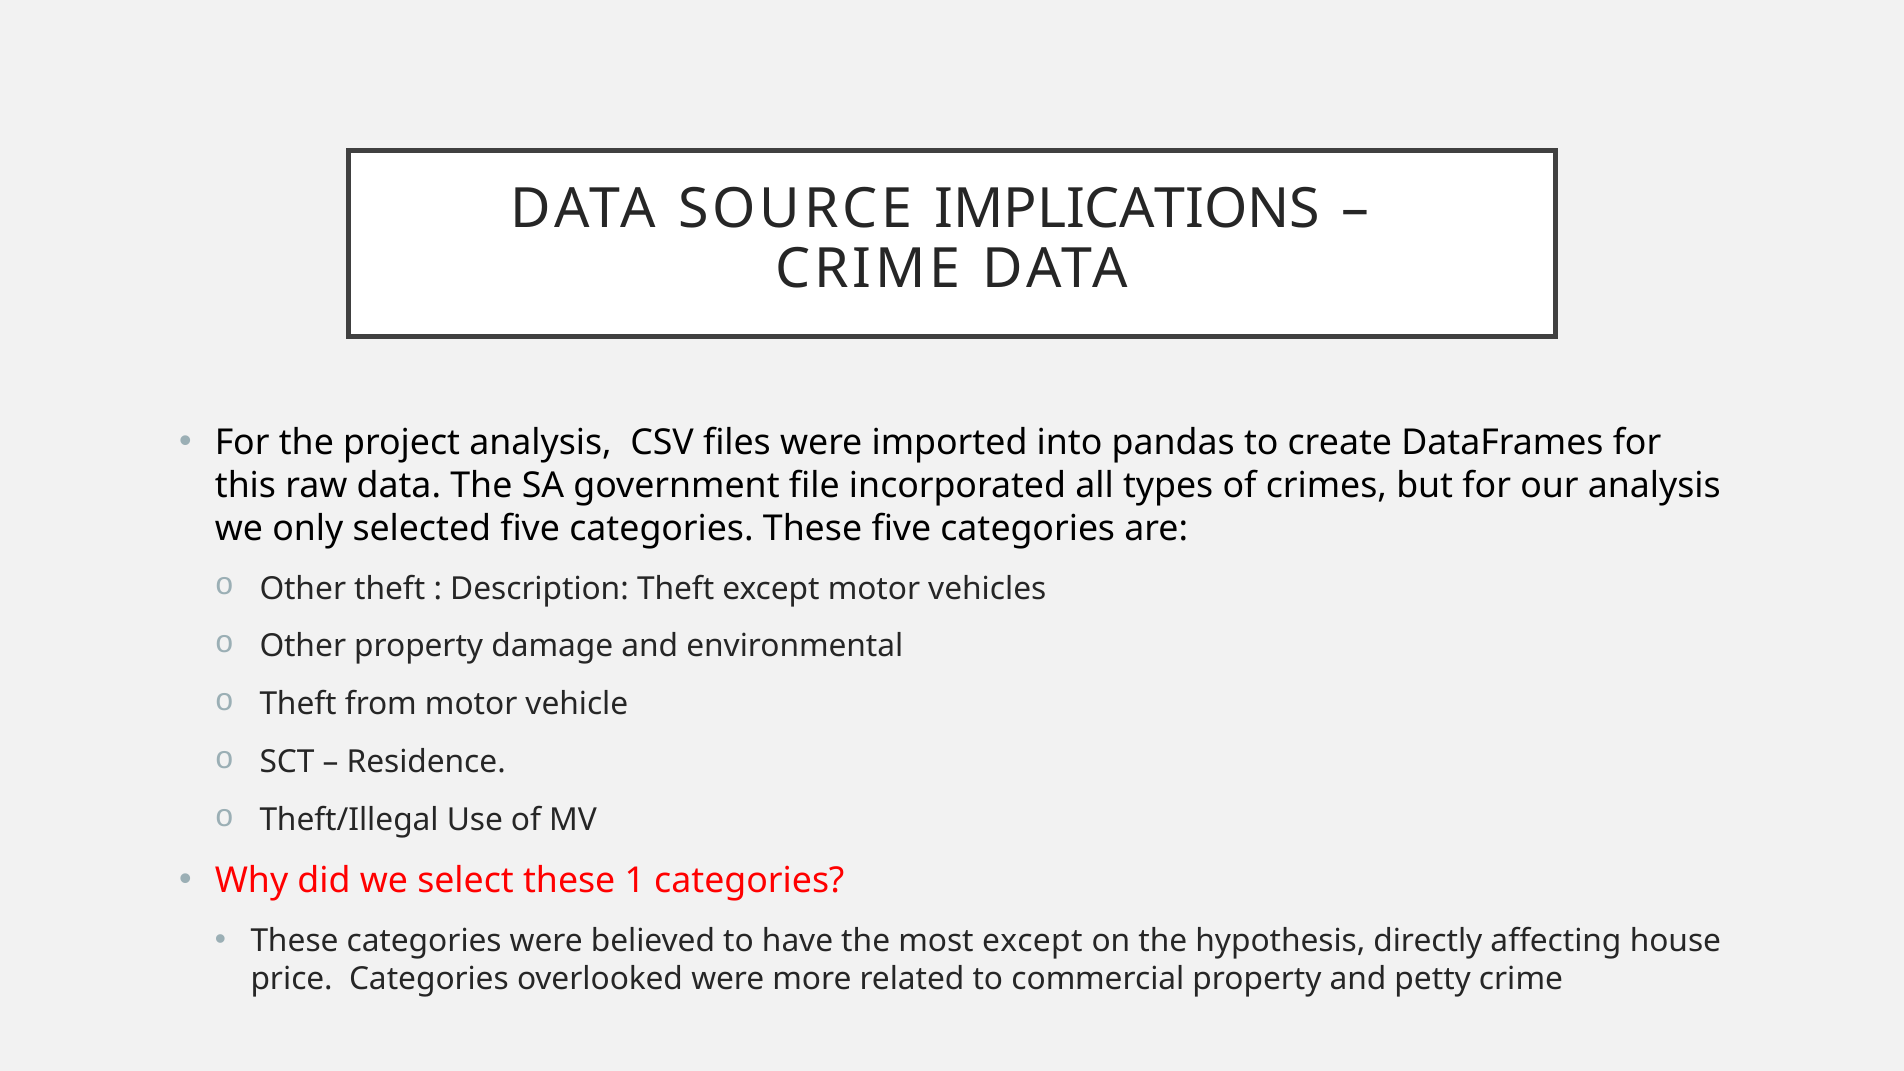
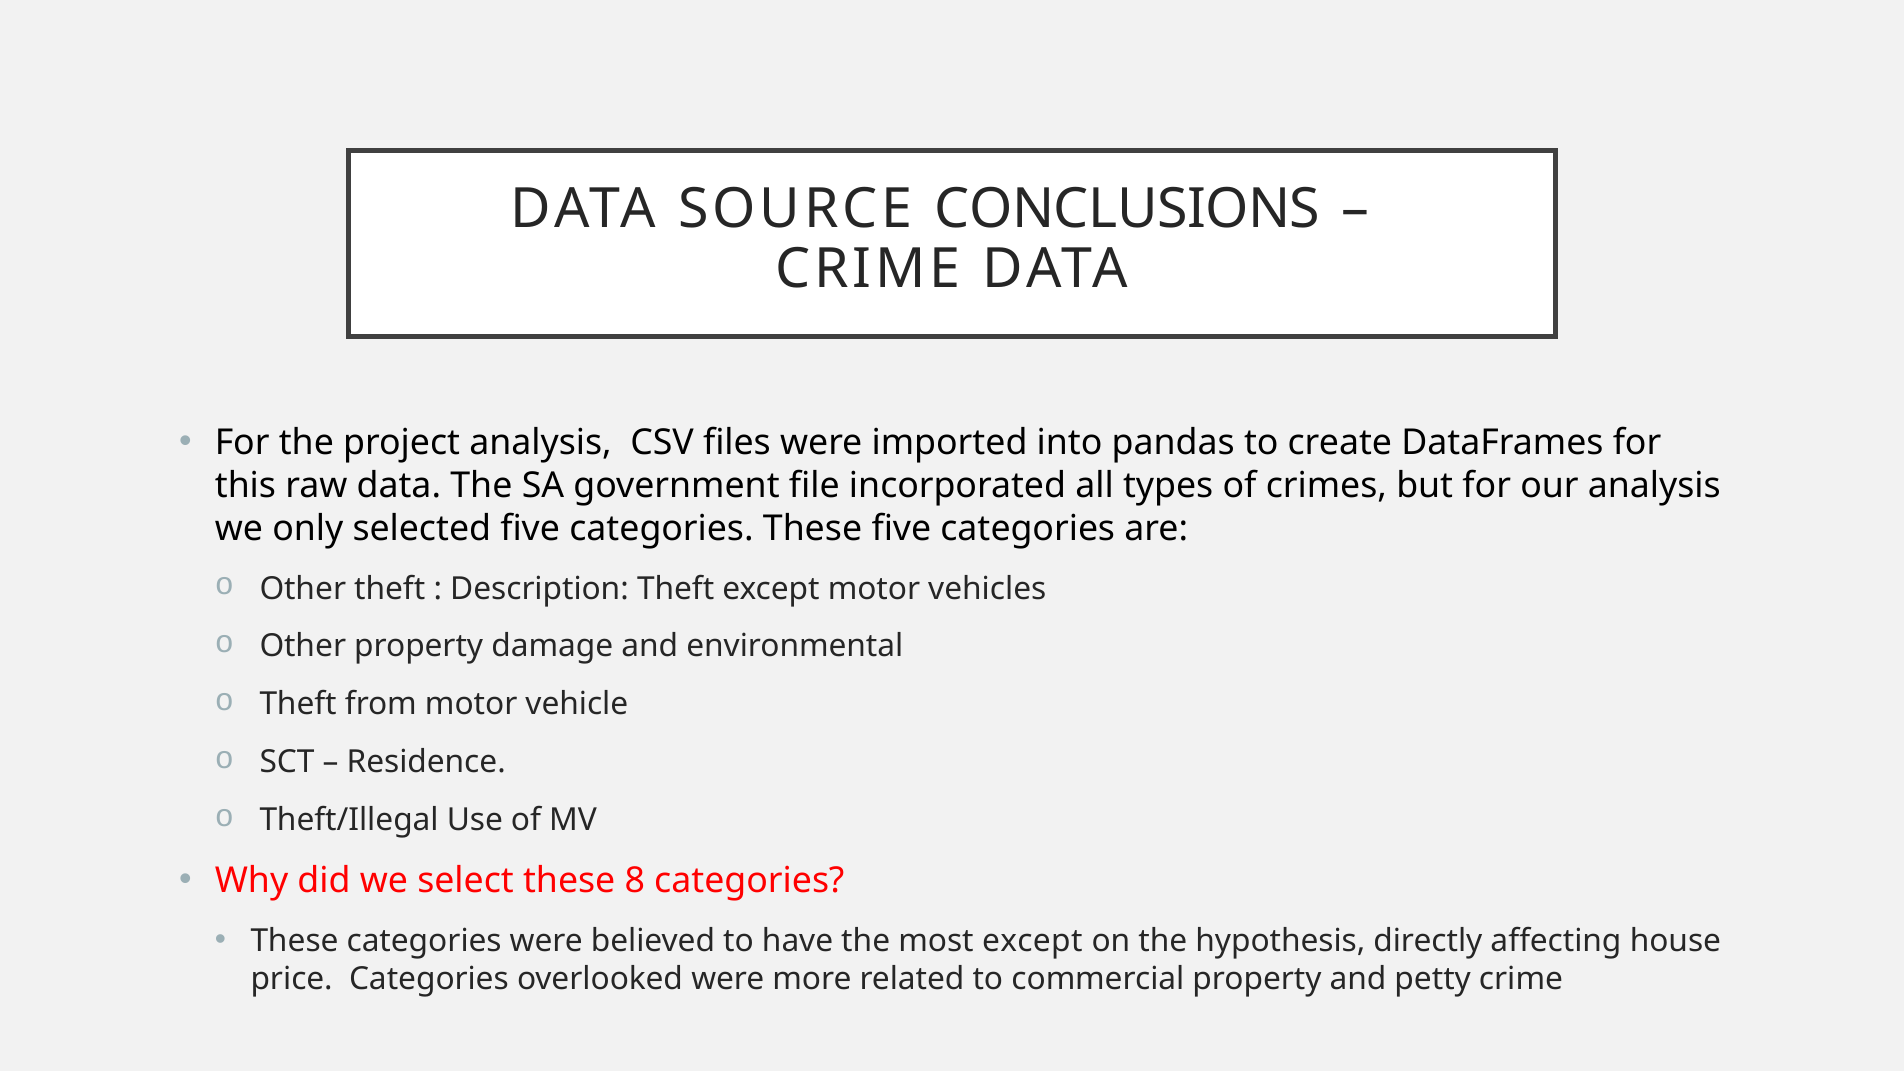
IMPLICATIONS: IMPLICATIONS -> CONCLUSIONS (1128, 209)
1: 1 -> 8 (635, 881)
